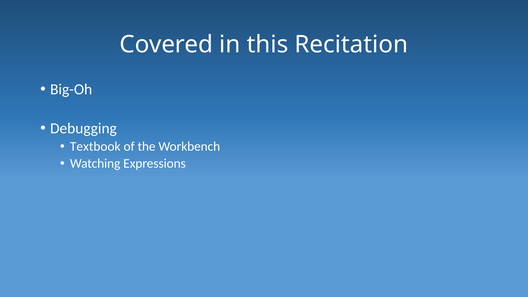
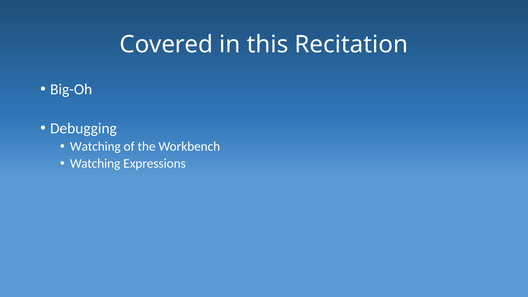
Textbook: Textbook -> Watching (95, 147)
